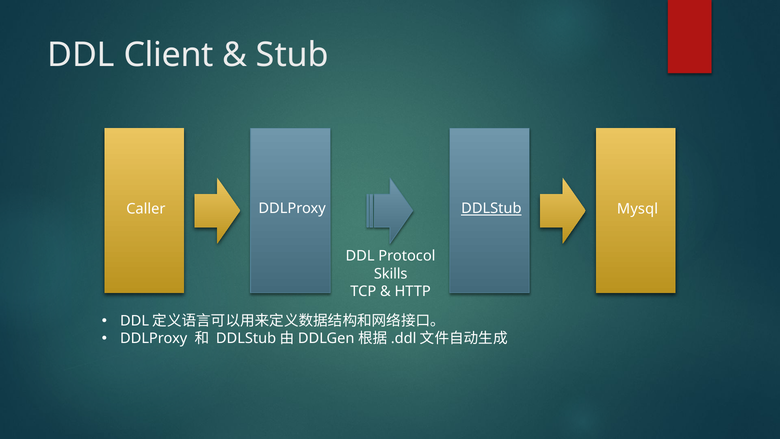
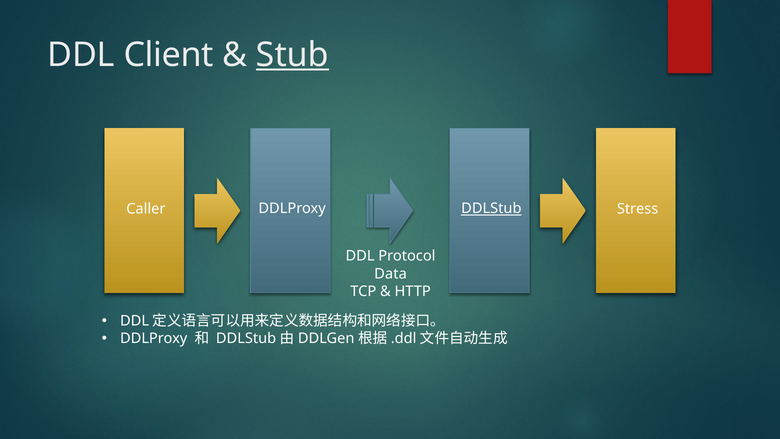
Stub underline: none -> present (292, 55)
Mysql: Mysql -> Stress (638, 209)
Skills: Skills -> Data (391, 274)
